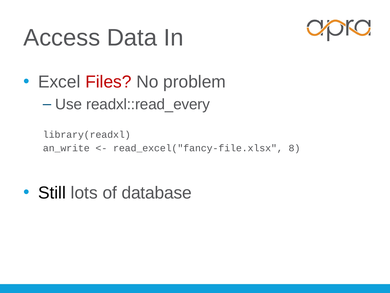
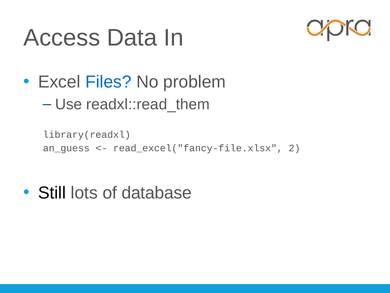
Files colour: red -> blue (108, 82)
readxl::read_every: readxl::read_every -> readxl::read_them (148, 104)
an_write: an_write -> an_guess (66, 148)
8: 8 -> 2 (294, 148)
